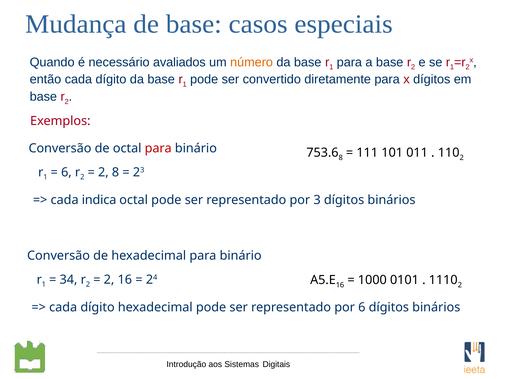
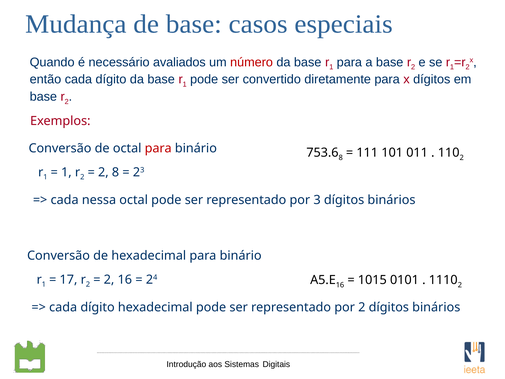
número colour: orange -> red (252, 62)
6: 6 -> 1 (66, 172)
indica: indica -> nessa (99, 200)
34: 34 -> 17 (68, 279)
1000: 1000 -> 1015 (372, 280)
por 6: 6 -> 2 (362, 307)
